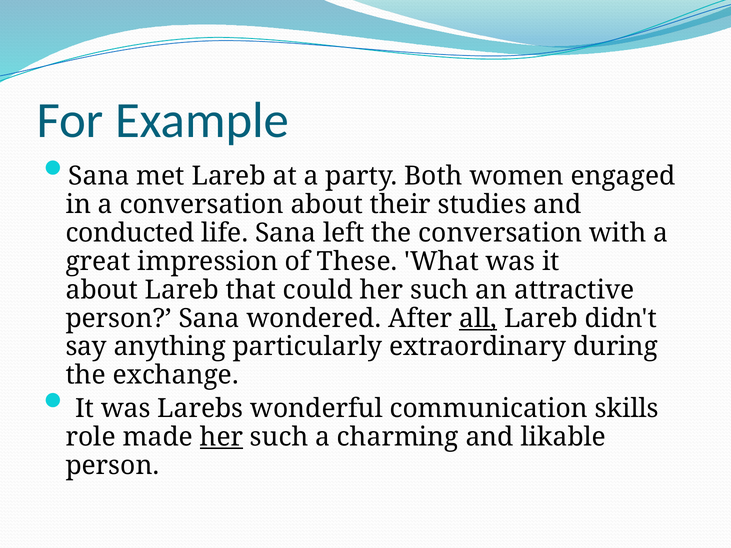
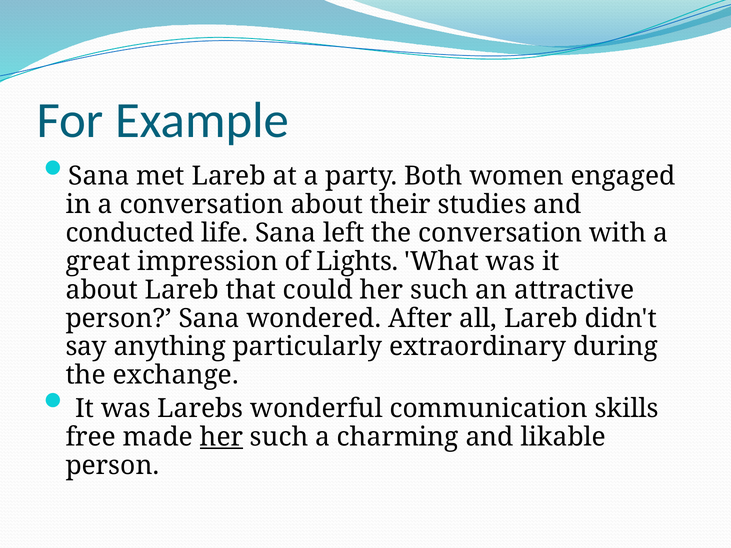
These: These -> Lights (357, 261)
all underline: present -> none (478, 318)
role: role -> free (91, 437)
